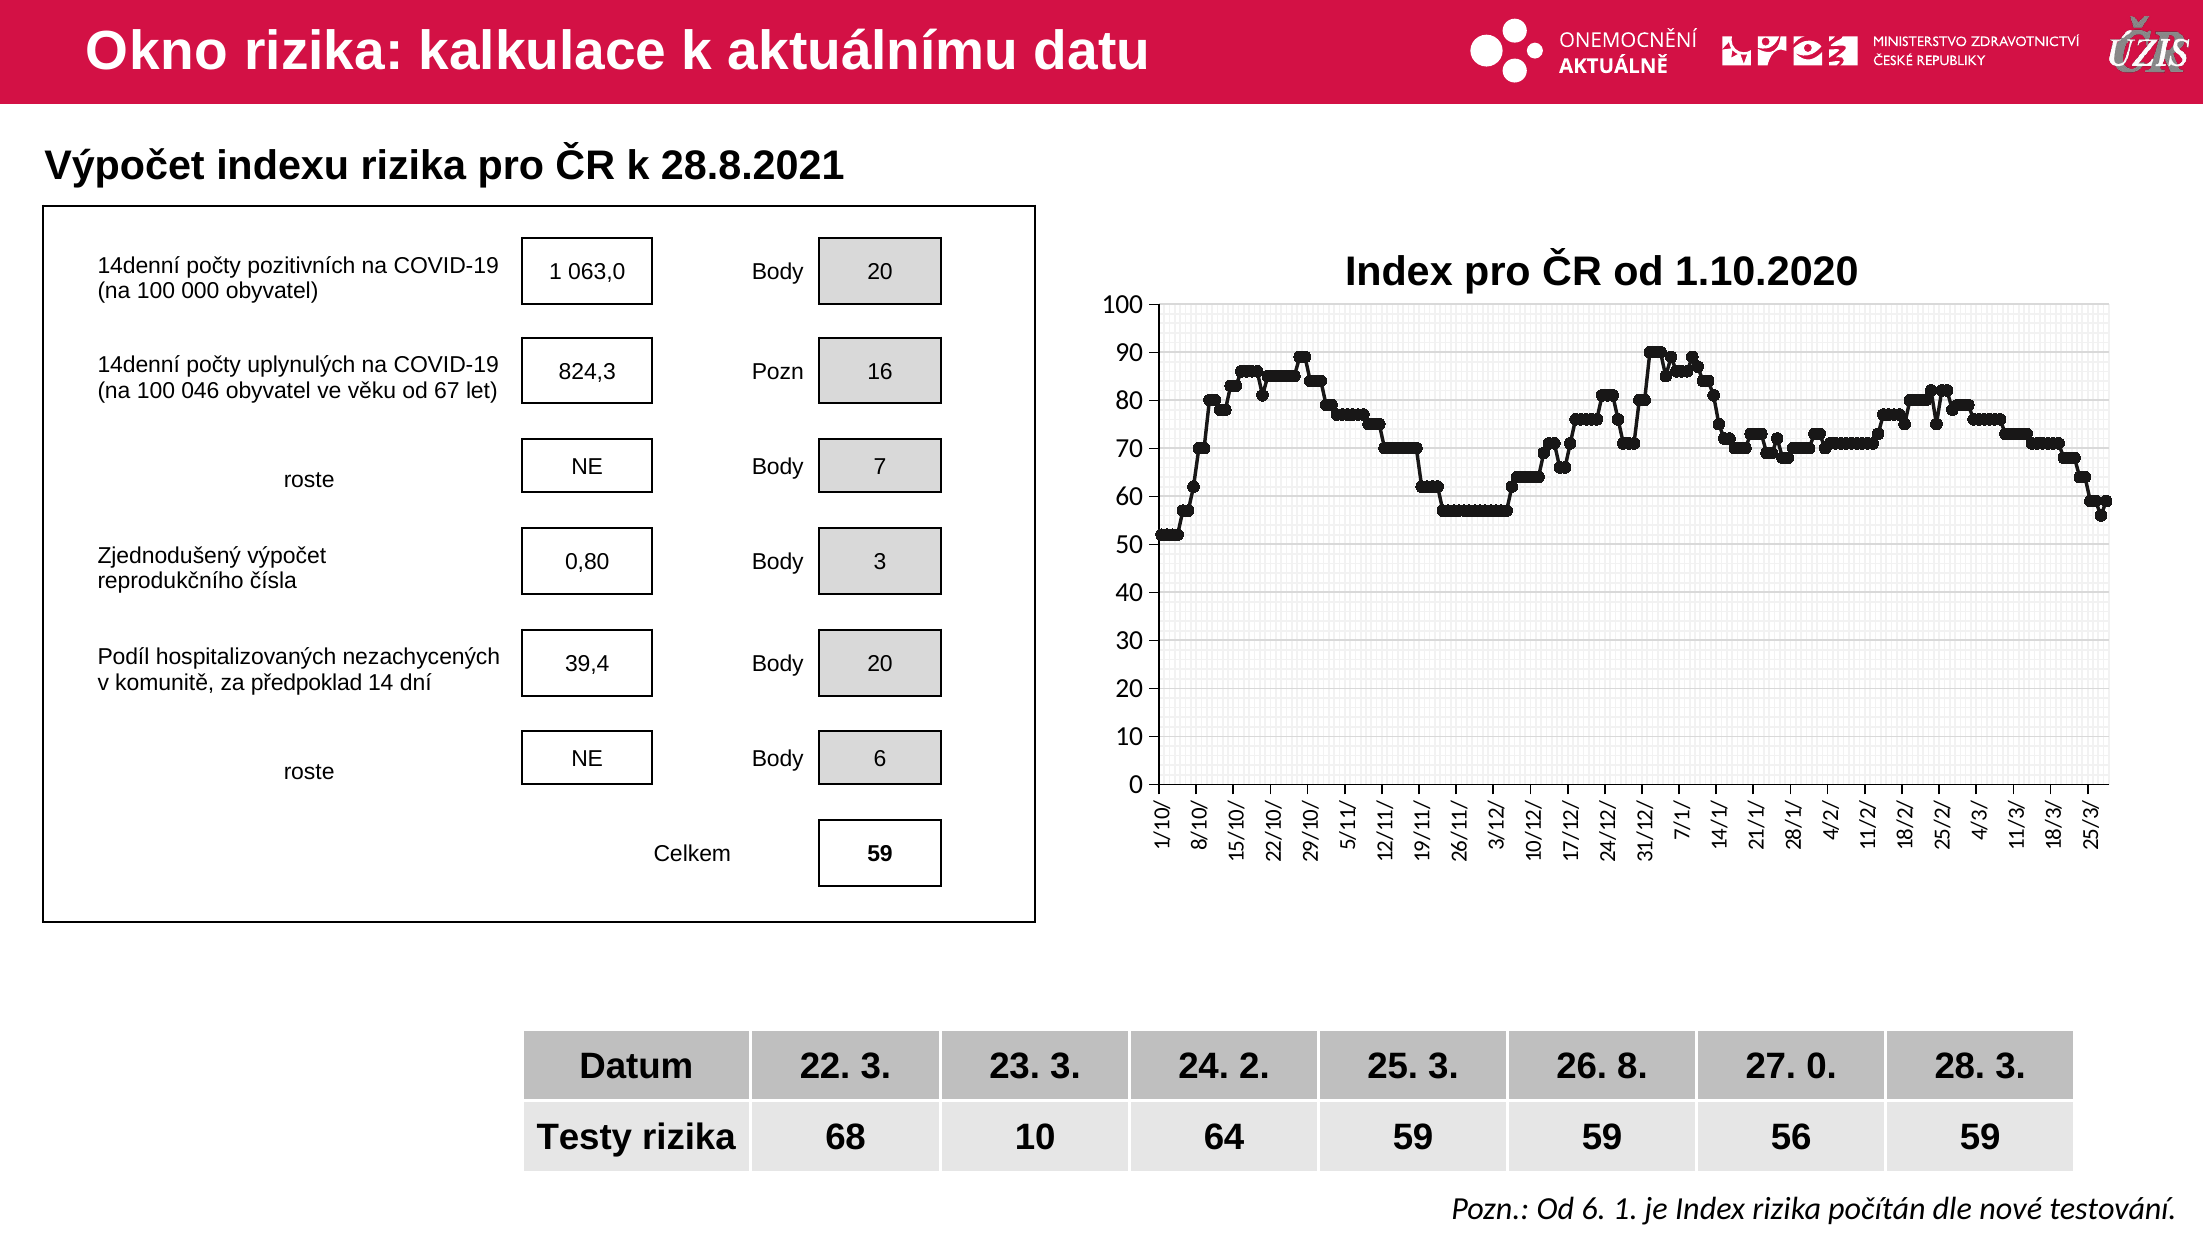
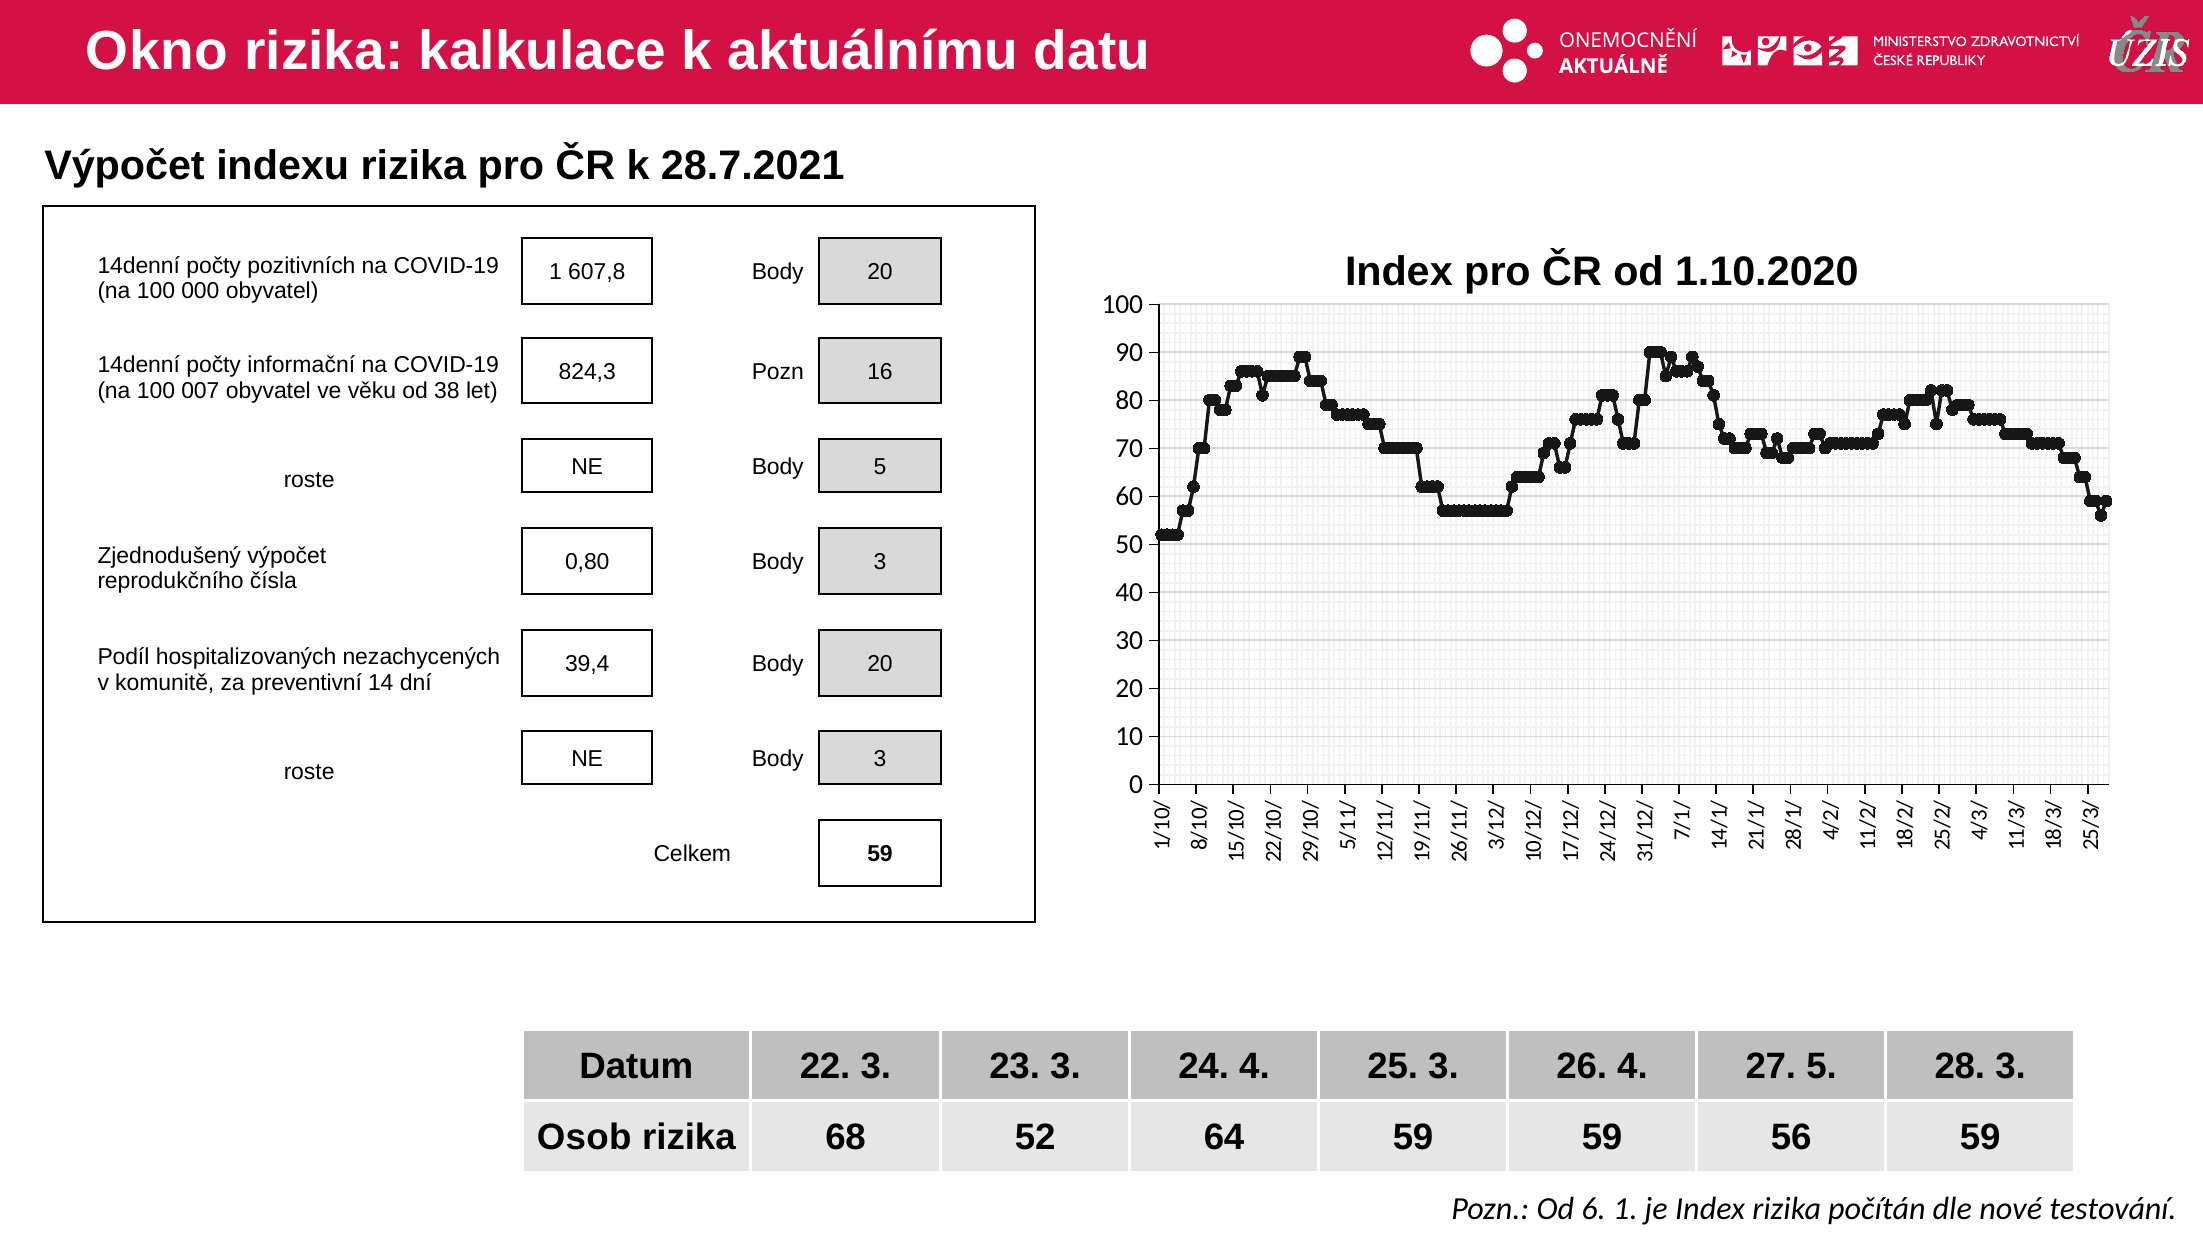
28.8.2021: 28.8.2021 -> 28.7.2021 (753, 166)
063,0: 063,0 -> 607,8 (597, 272)
uplynulých: uplynulých -> informační (301, 365)
046: 046 -> 007 (200, 391)
67: 67 -> 38 (447, 391)
Body 7: 7 -> 5 (880, 467)
předpoklad: předpoklad -> preventivní (307, 683)
NE Body 6: 6 -> 3 (880, 759)
24 2: 2 -> 4 (1254, 1066)
26 8: 8 -> 4 (1633, 1066)
27 0: 0 -> 5 (1822, 1066)
Testy: Testy -> Osob (584, 1138)
68 10: 10 -> 52 (1035, 1138)
